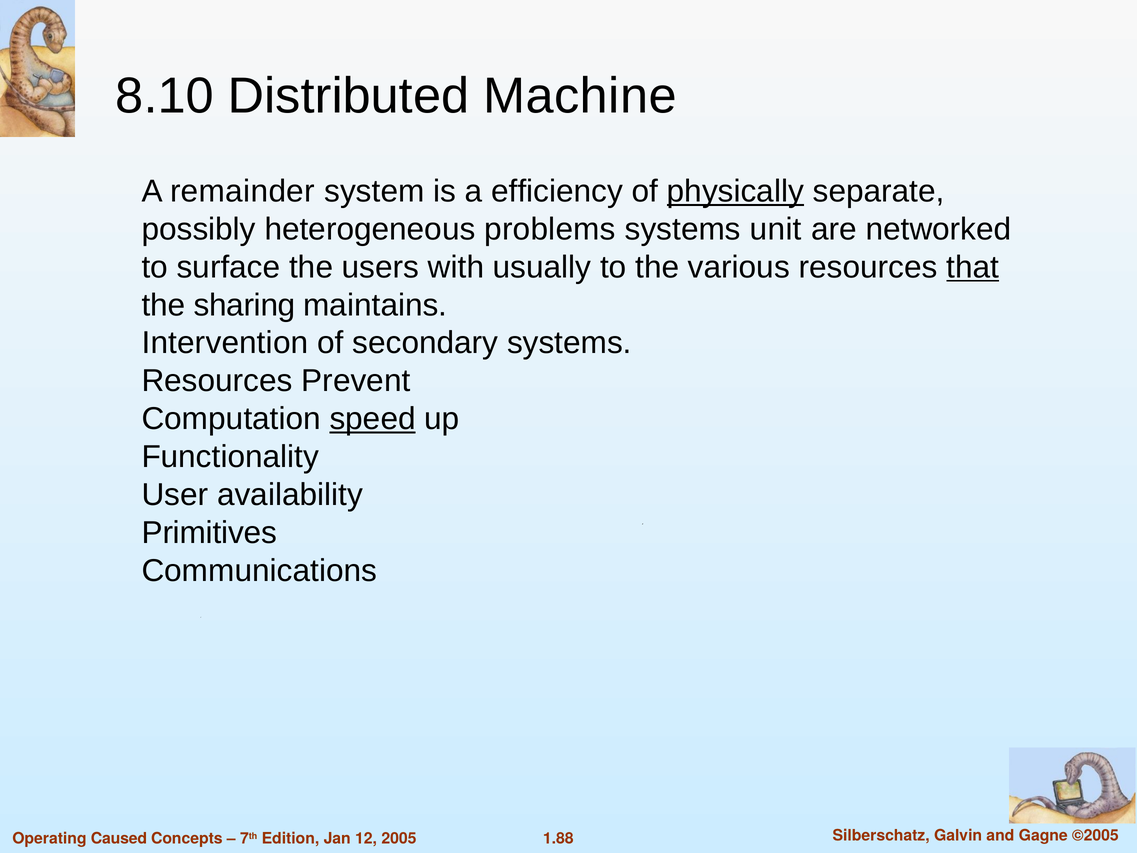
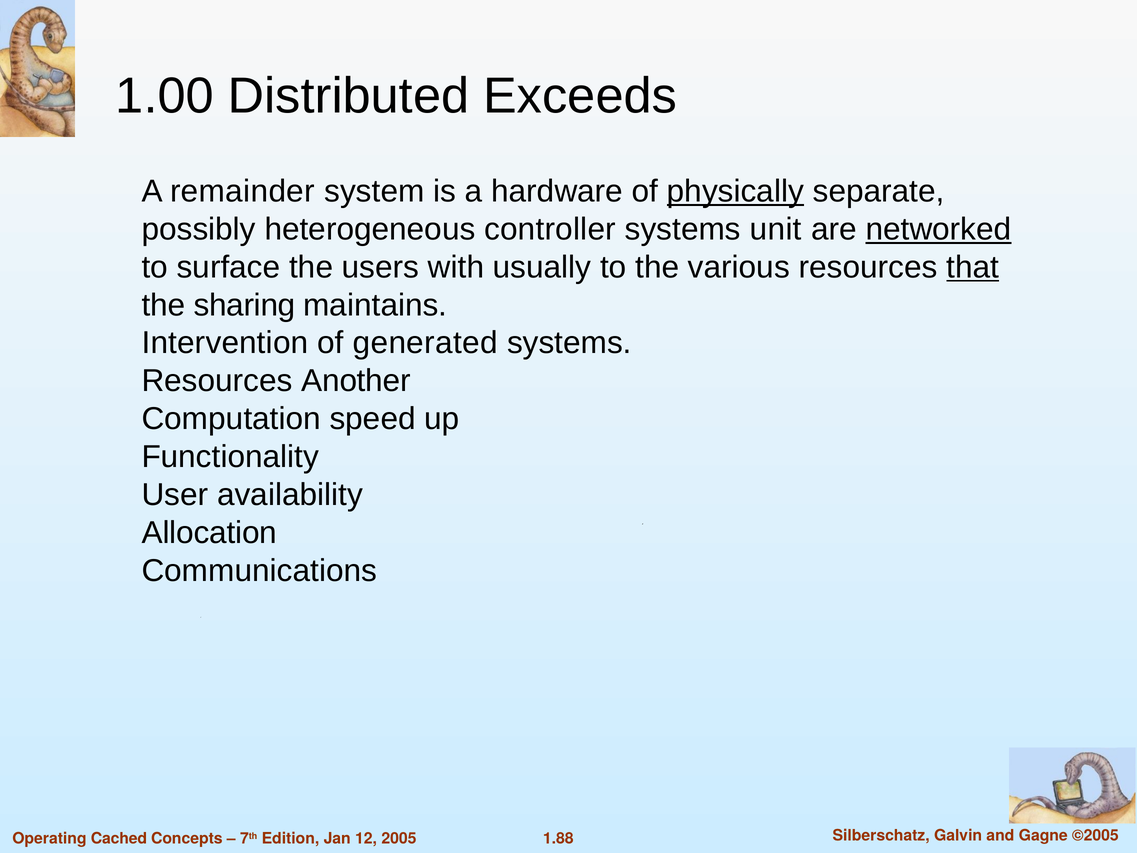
8.10: 8.10 -> 1.00 (165, 96)
Machine: Machine -> Exceeds (580, 96)
efficiency: efficiency -> hardware (557, 191)
problems: problems -> controller (550, 229)
networked underline: none -> present (939, 229)
secondary: secondary -> generated (425, 343)
Prevent: Prevent -> Another (356, 381)
speed underline: present -> none (373, 419)
Primitives: Primitives -> Allocation (209, 533)
Caused: Caused -> Cached (119, 838)
